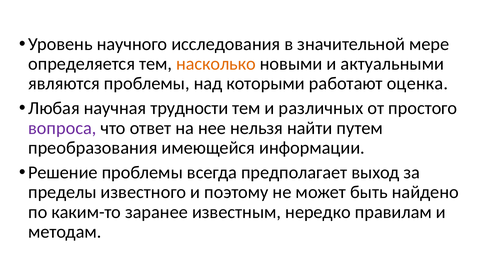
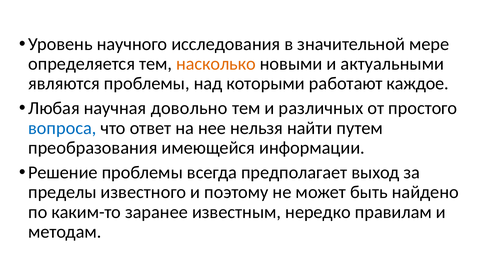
оценка: оценка -> каждое (418, 84)
трудности: трудности -> довольно (189, 108)
вопроса colour: purple -> blue (62, 128)
